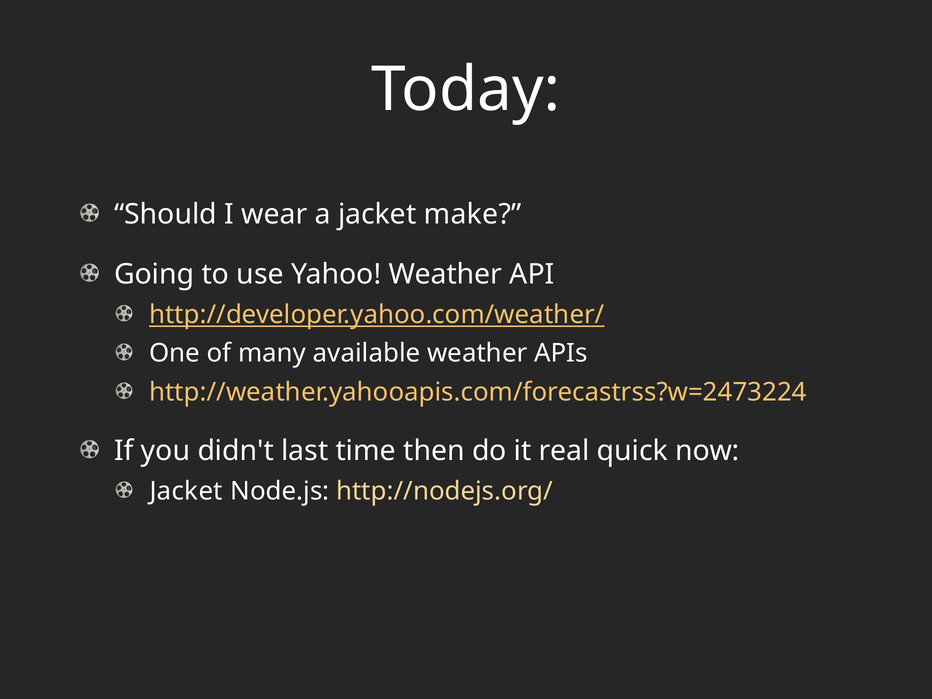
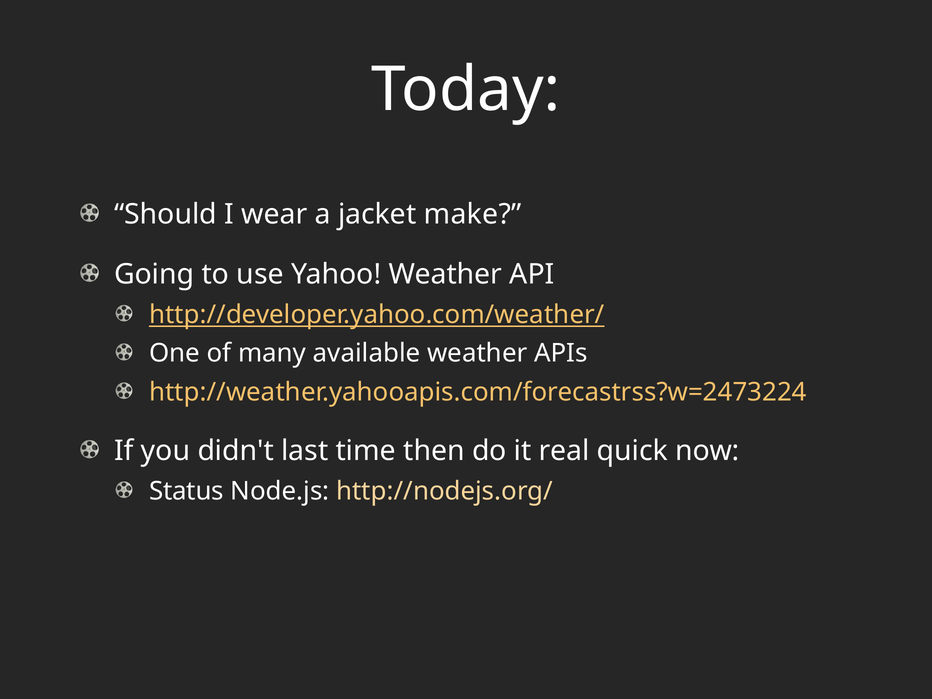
Jacket: Jacket -> Status (186, 491)
